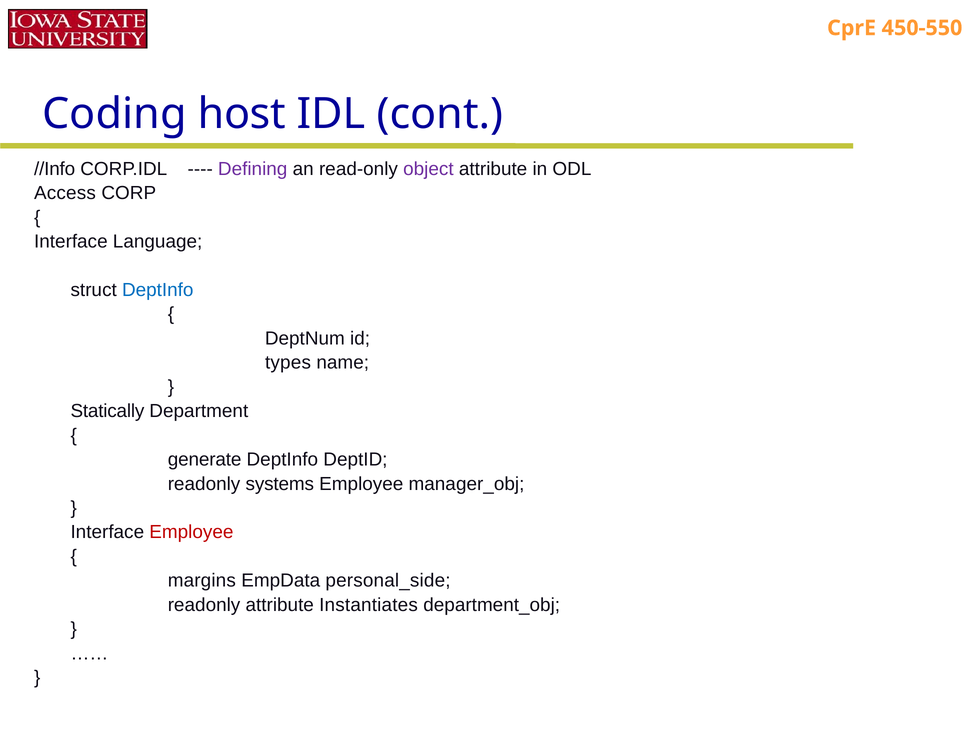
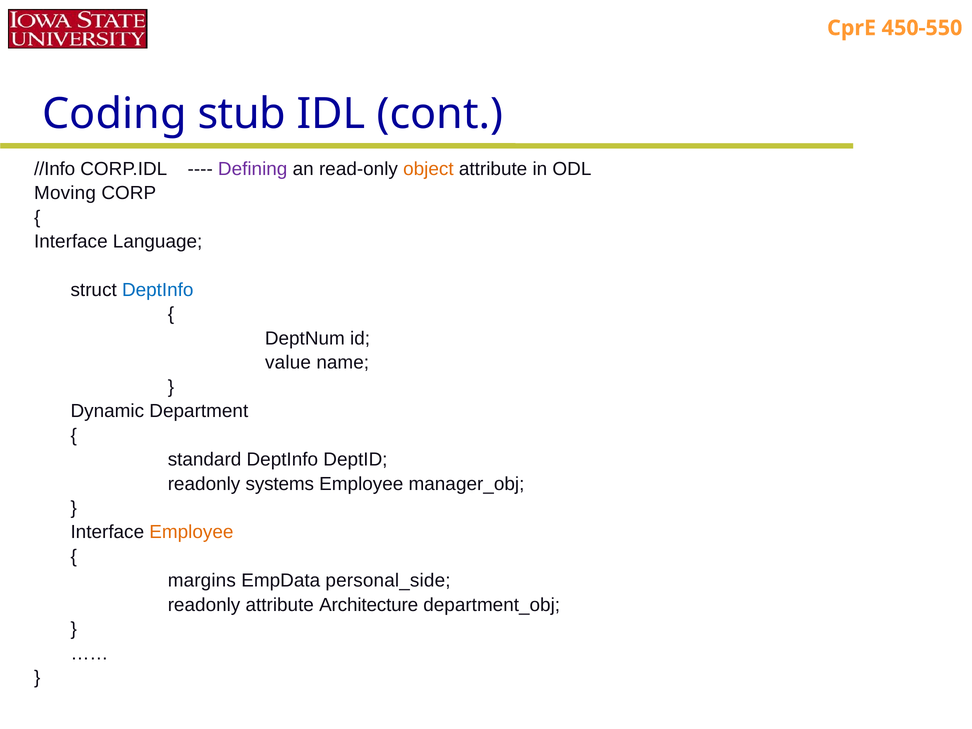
host: host -> stub (242, 114)
object colour: purple -> orange (428, 169)
Access: Access -> Moving (65, 193)
types: types -> value (288, 363)
Statically: Statically -> Dynamic (107, 411)
generate: generate -> standard (205, 460)
Employee colour: red -> orange (191, 532)
Instantiates: Instantiates -> Architecture (369, 605)
